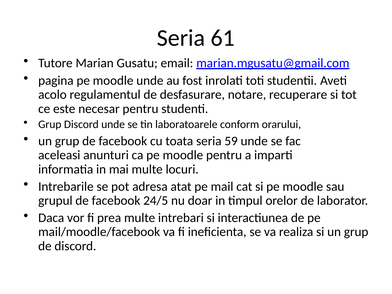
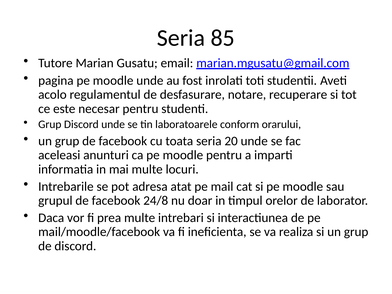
61: 61 -> 85 (223, 38)
59: 59 -> 20 (231, 141)
24/5: 24/5 -> 24/8 (156, 201)
